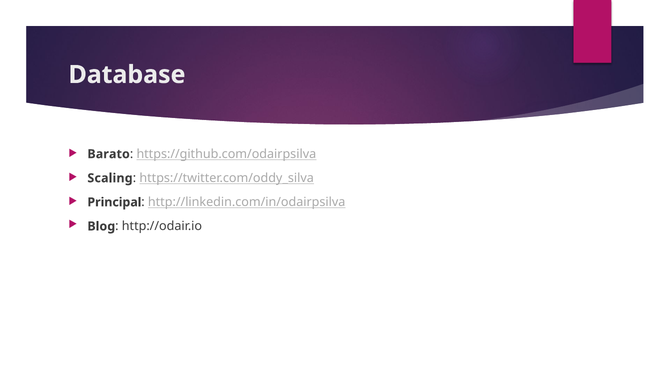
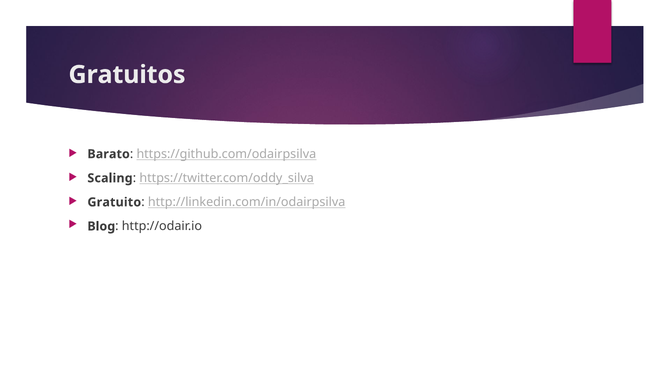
Database: Database -> Gratuitos (127, 75)
Principal: Principal -> Gratuito (114, 202)
